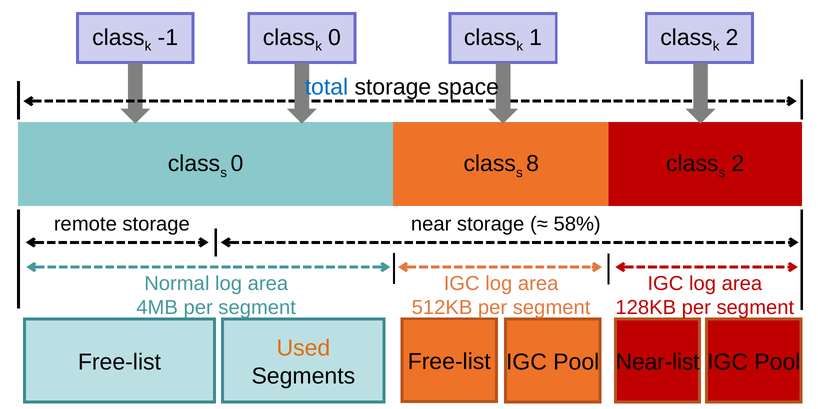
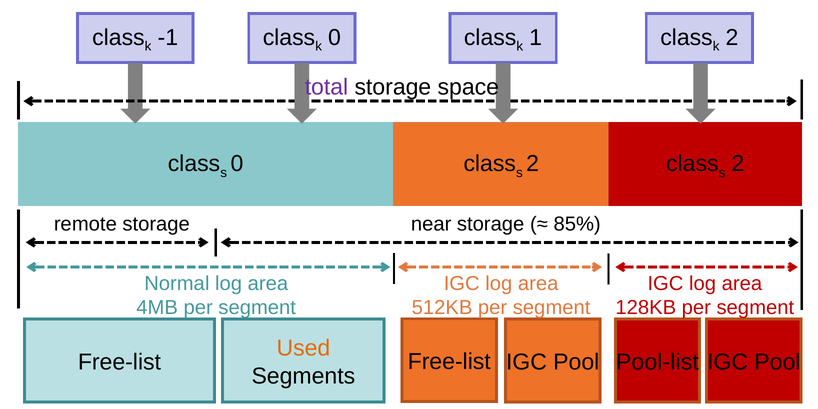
total colour: blue -> purple (326, 87)
8: 8 -> 2 (533, 164)
58%: 58% -> 85% (577, 224)
Near-list: Near-list -> Pool-list (657, 362)
